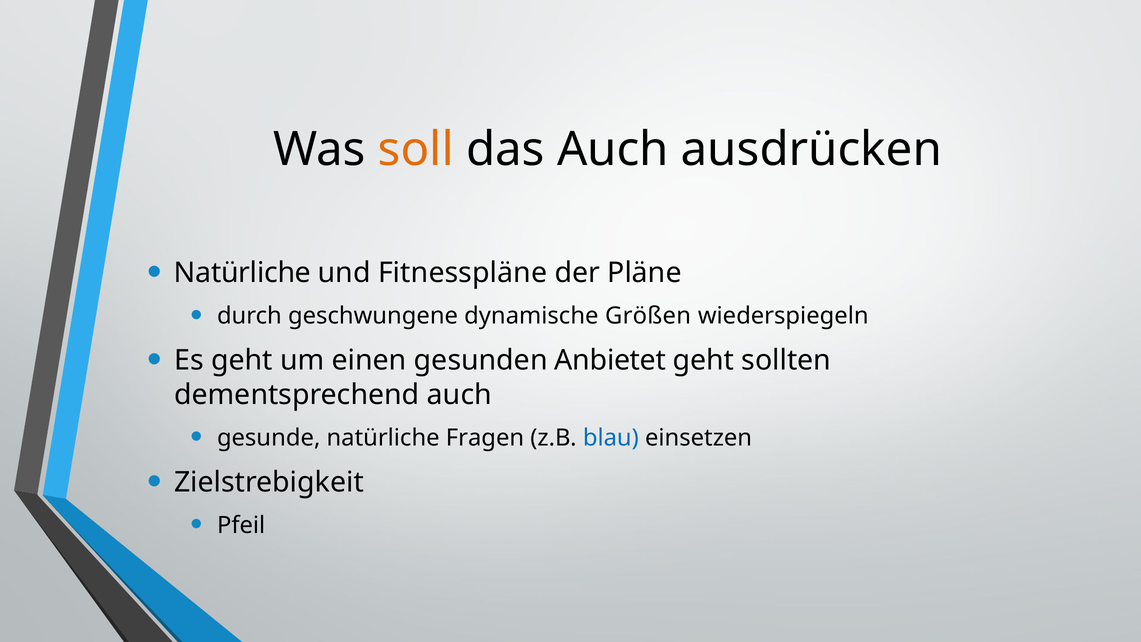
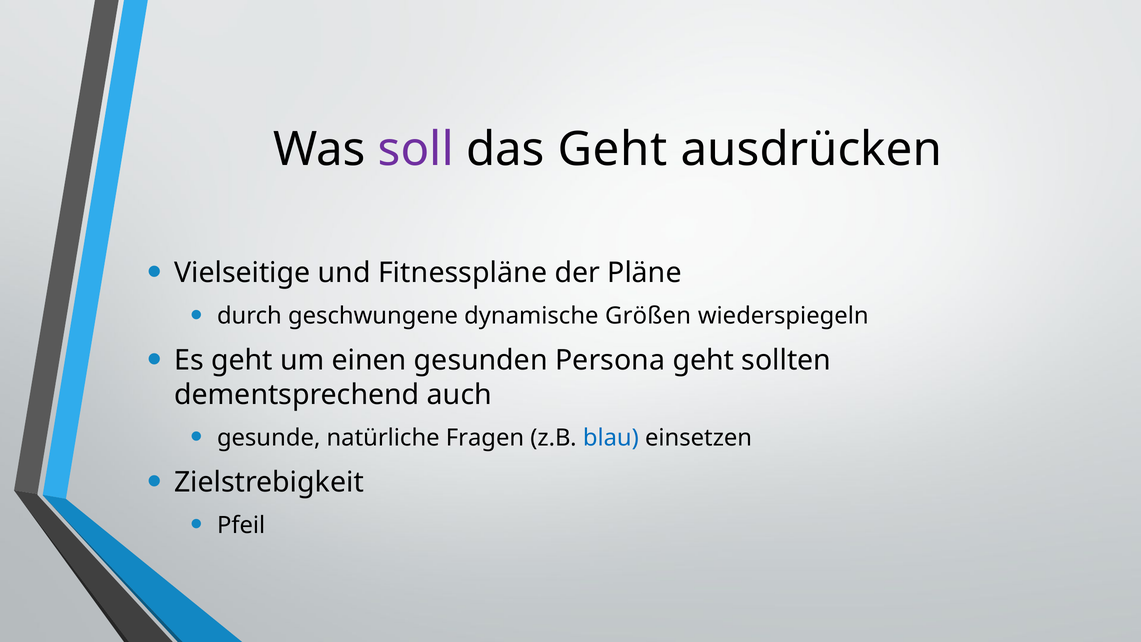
soll colour: orange -> purple (416, 149)
das Auch: Auch -> Geht (613, 149)
Natürliche: Natürliche -> Vielseitige (242, 273)
Anbietet: Anbietet -> Persona (610, 360)
